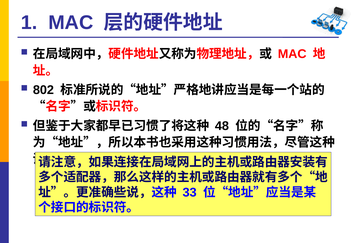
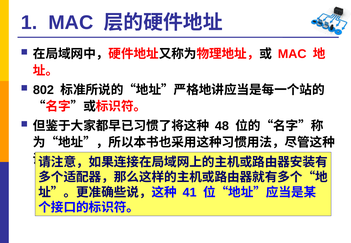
33: 33 -> 41 (190, 192)
